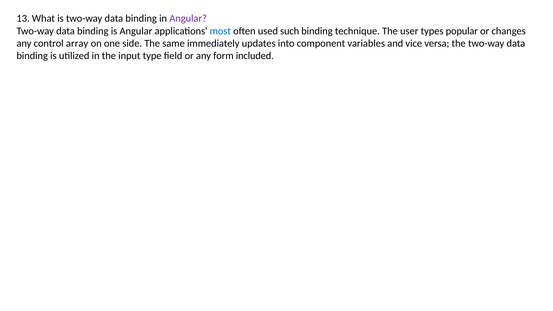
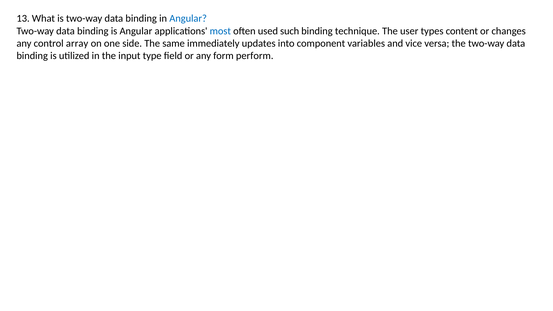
Angular colour: purple -> blue (188, 19)
popular: popular -> content (462, 31)
included: included -> perform (255, 56)
